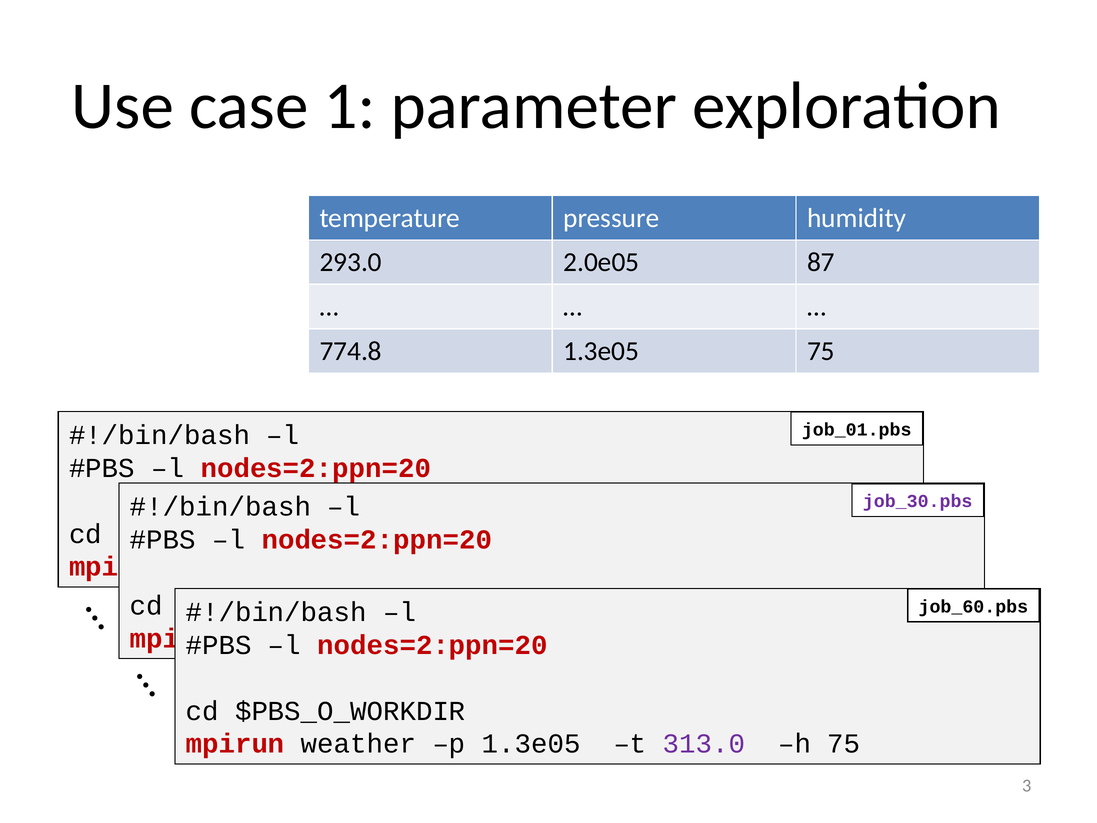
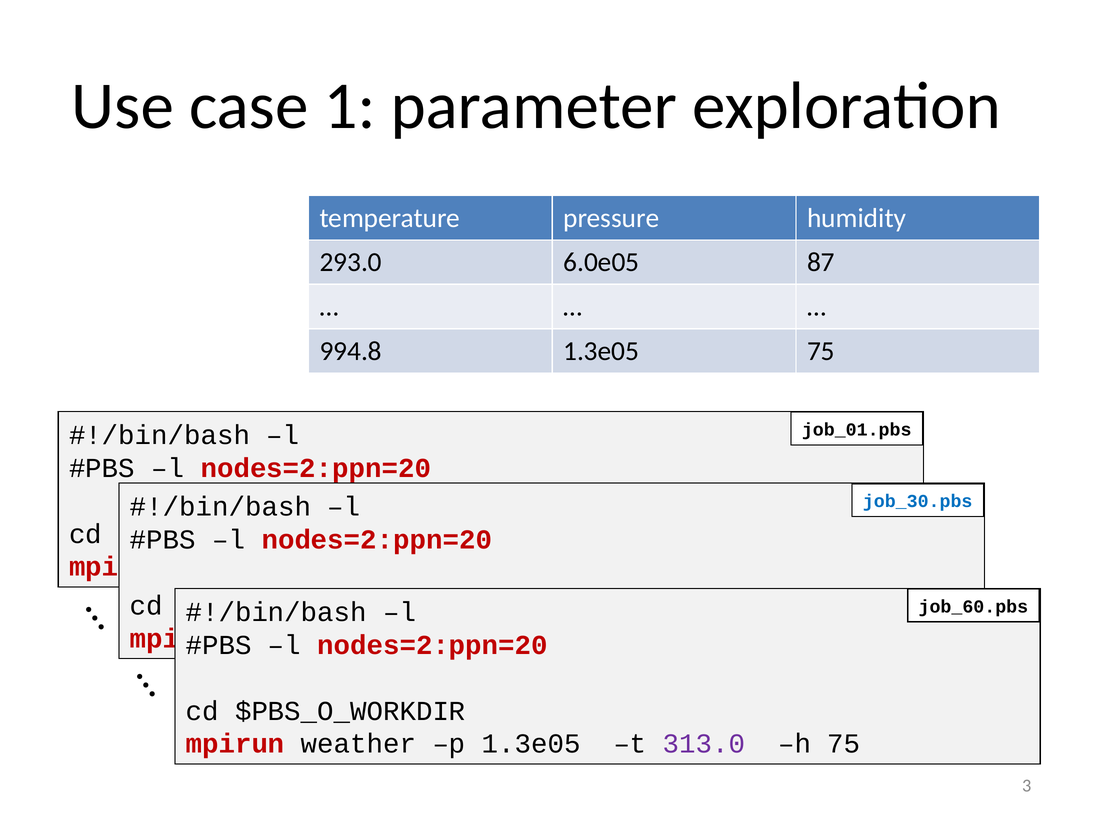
2.0e05: 2.0e05 -> 6.0e05 (601, 262)
774.8: 774.8 -> 994.8 (351, 351)
job_30.pbs colour: purple -> blue (918, 501)
